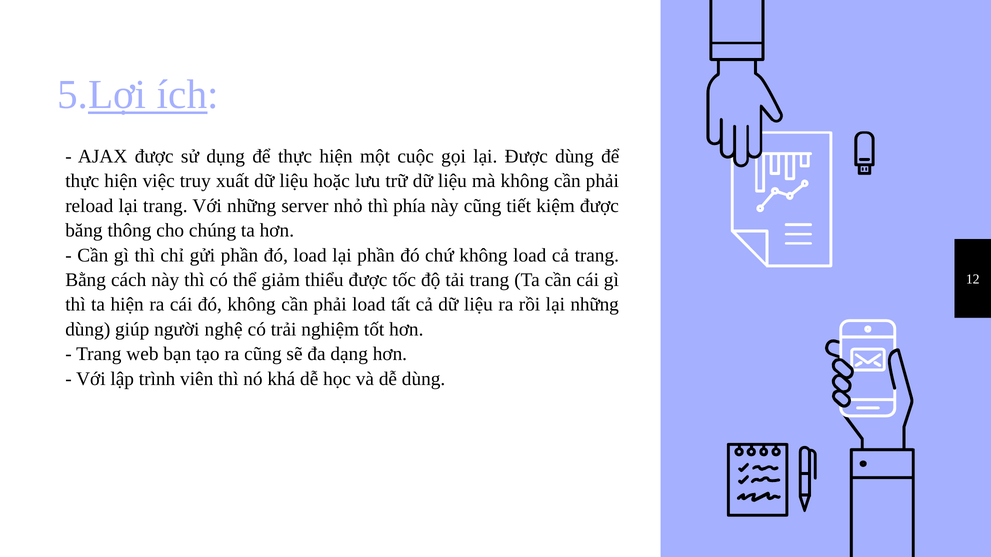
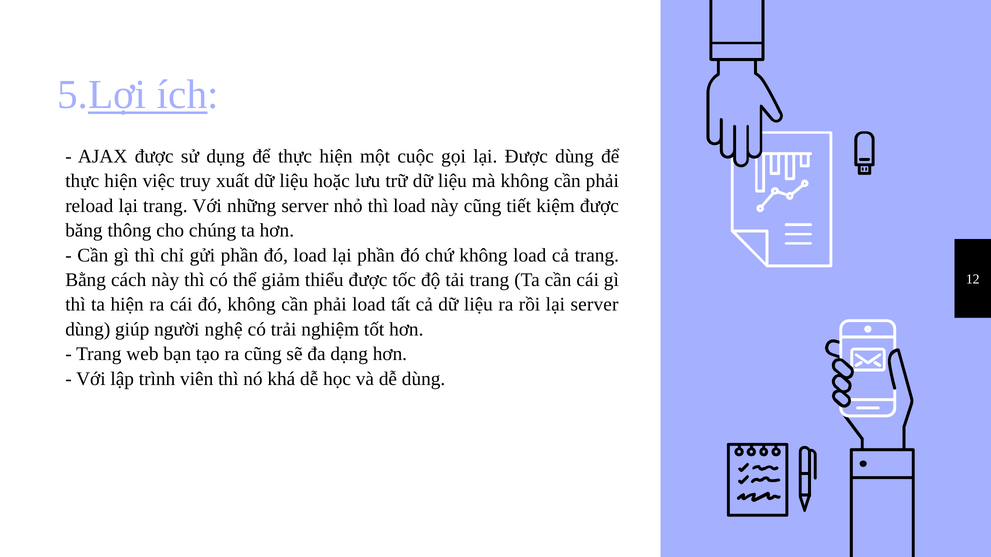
thì phía: phía -> load (409, 206)
lại những: những -> server (595, 305)
